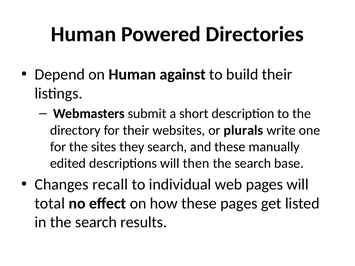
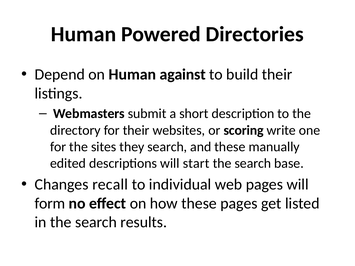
plurals: plurals -> scoring (244, 130)
then: then -> start (196, 164)
total: total -> form (50, 204)
